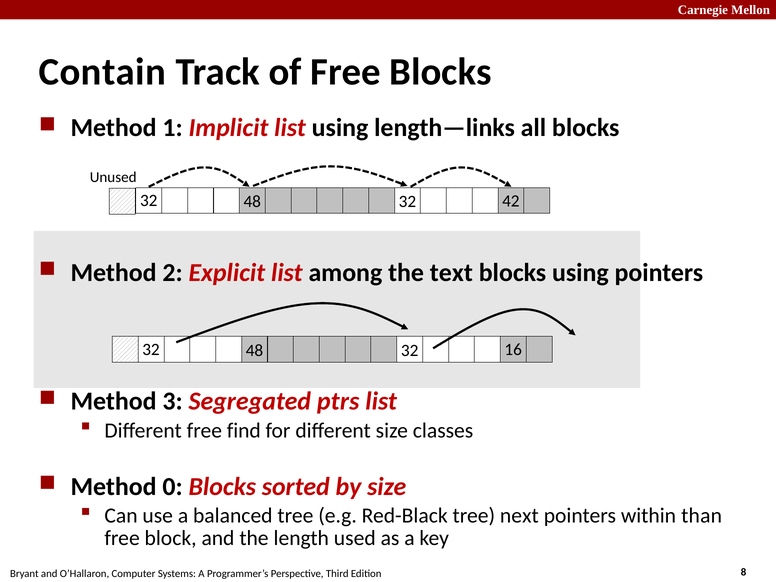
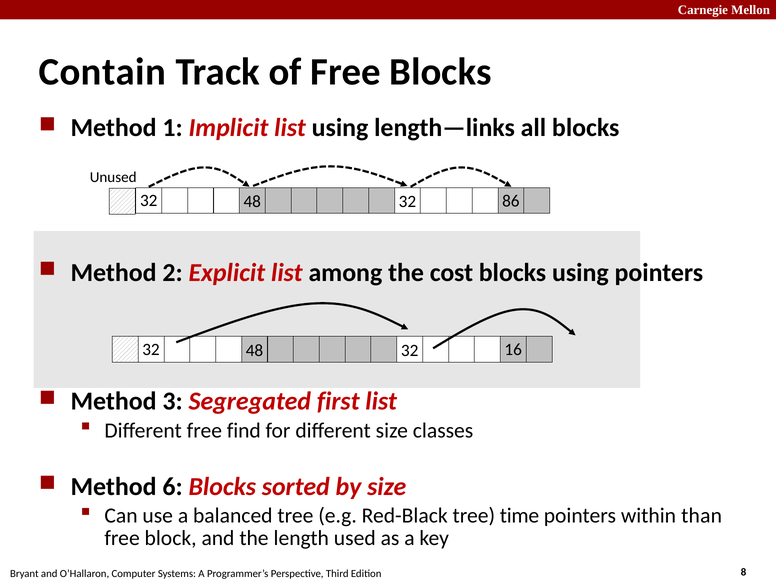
42: 42 -> 86 (511, 201)
text: text -> cost (451, 272)
ptrs: ptrs -> first (338, 401)
0: 0 -> 6 (173, 487)
next: next -> time (519, 516)
